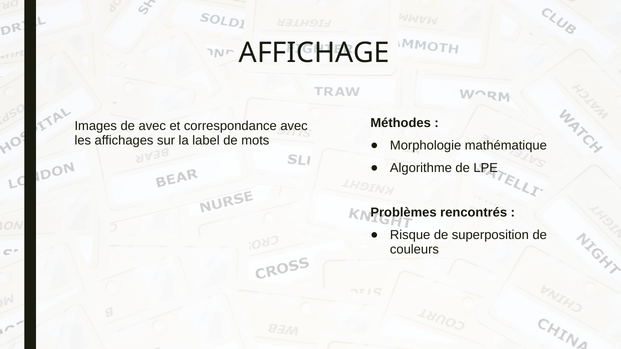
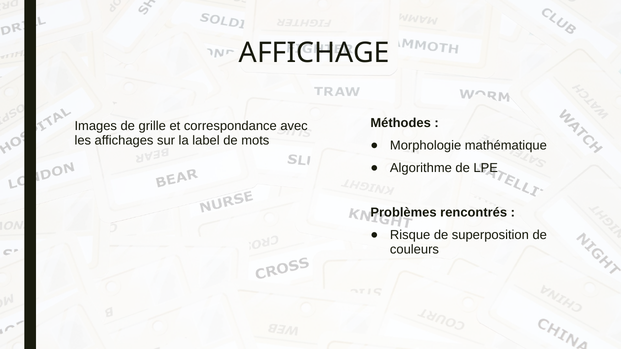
de avec: avec -> grille (152, 126)
